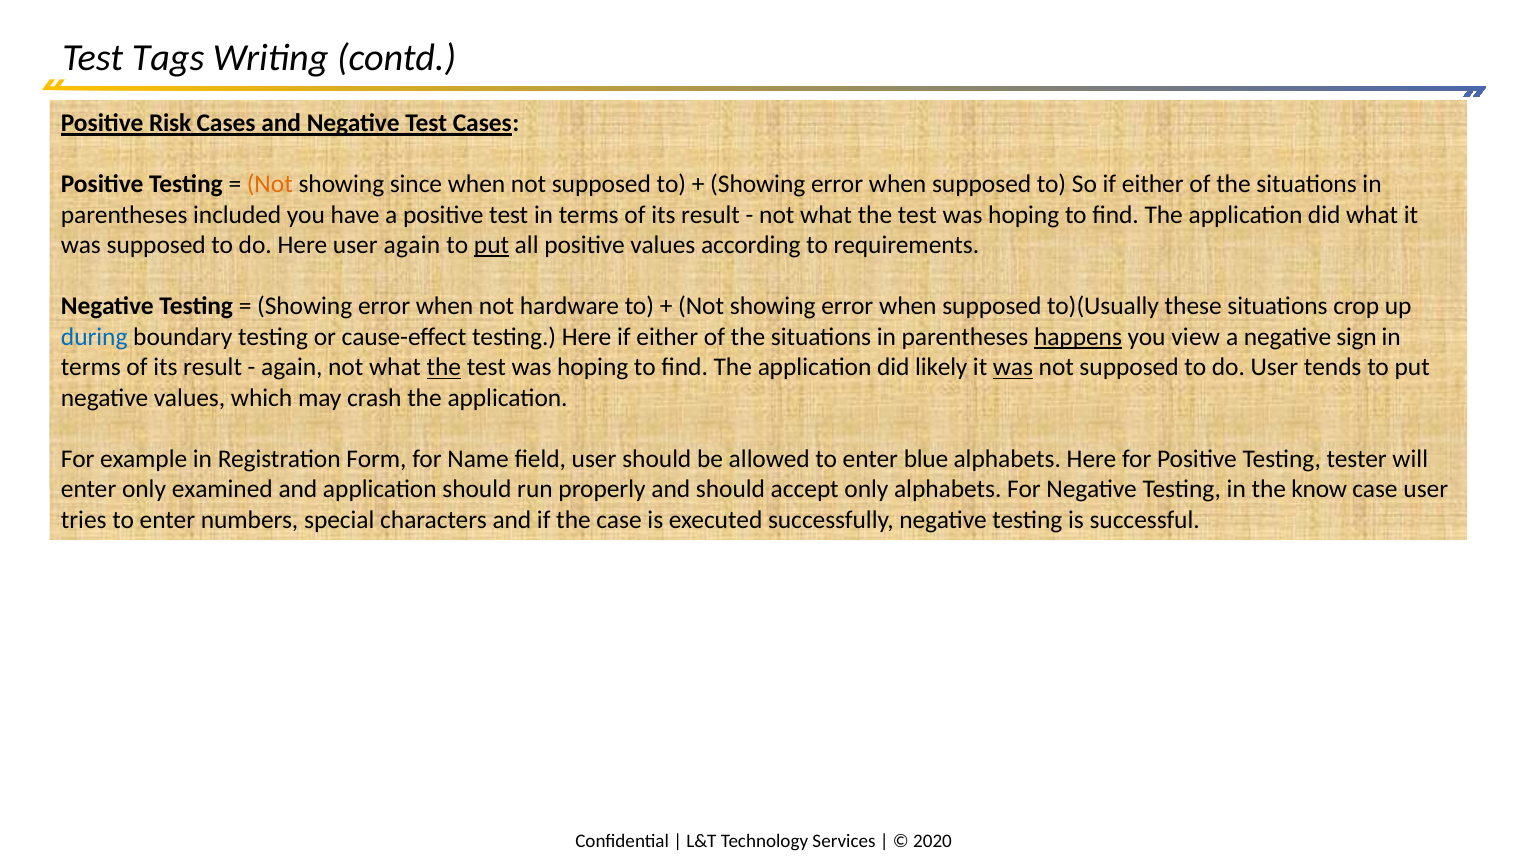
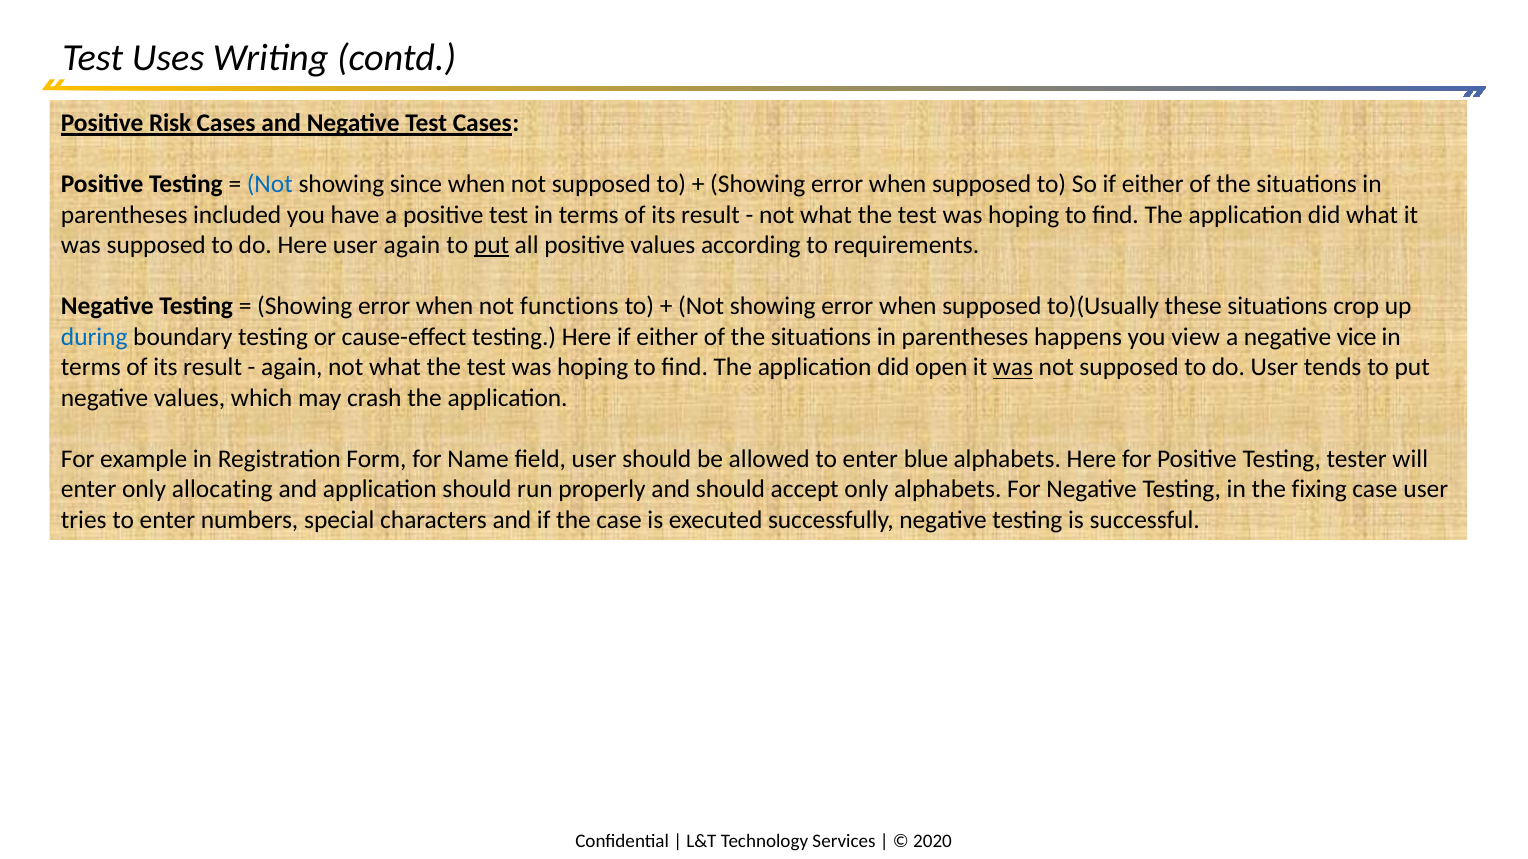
Tags: Tags -> Uses (168, 58)
Not colour: orange -> blue (270, 184)
hardware: hardware -> functions (569, 306)
happens underline: present -> none (1078, 337)
sign: sign -> vice (1357, 337)
the underline: present -> none (444, 368)
likely: likely -> open (941, 368)
examined: examined -> allocating (222, 490)
know: know -> fixing (1319, 490)
